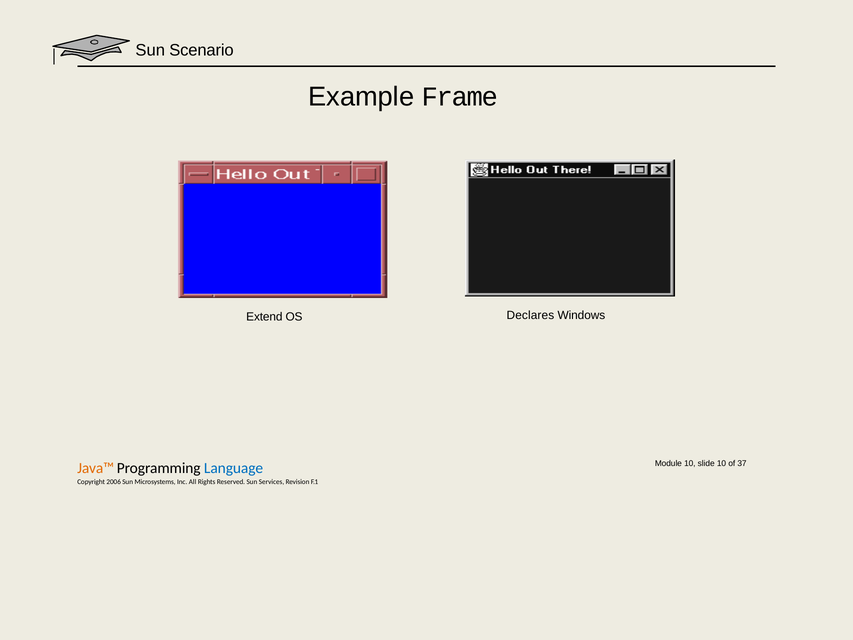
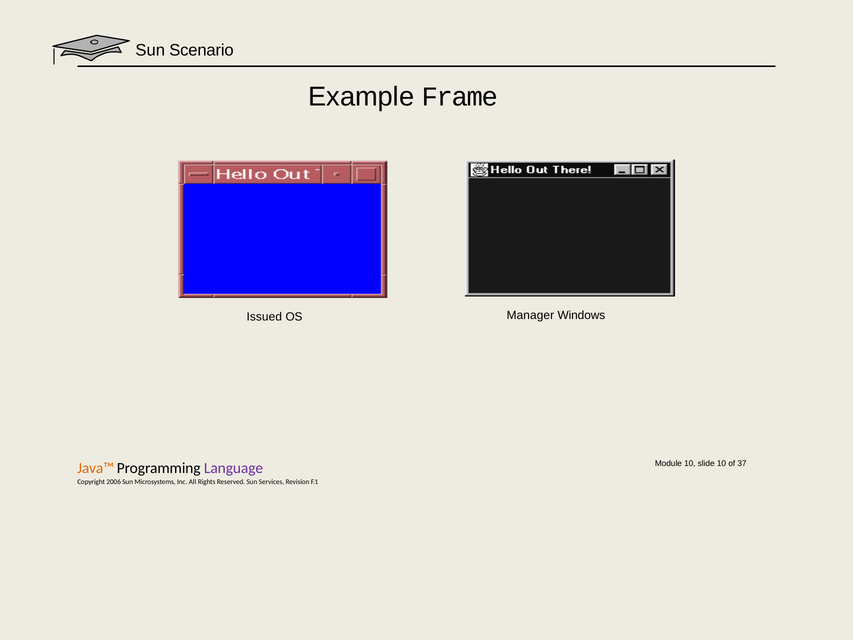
Declares: Declares -> Manager (530, 315)
Extend: Extend -> Issued (264, 317)
Language colour: blue -> purple (234, 468)
